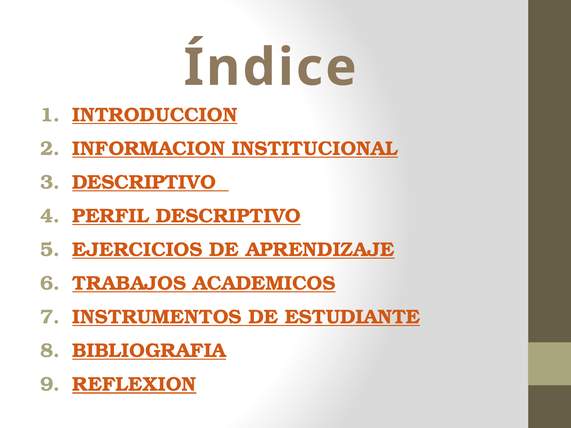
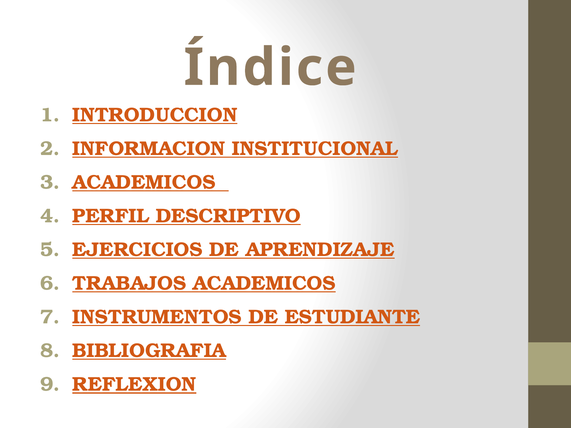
DESCRIPTIVO: DESCRIPTIVO -> ACADEMICOS (144, 182)
